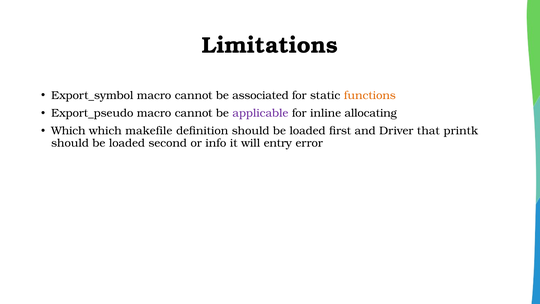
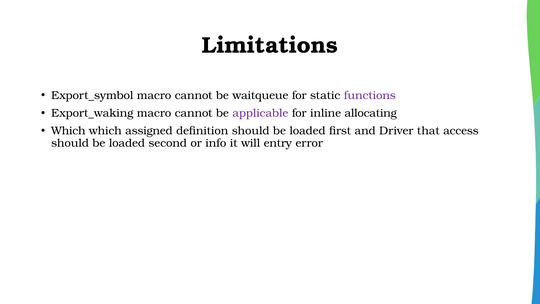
associated: associated -> waitqueue (260, 95)
functions colour: orange -> purple (370, 95)
Export_pseudo: Export_pseudo -> Export_waking (92, 113)
makefile: makefile -> assigned (149, 131)
printk: printk -> access (461, 131)
